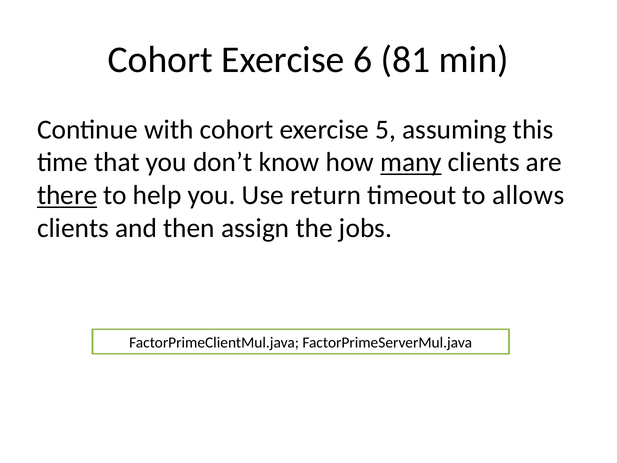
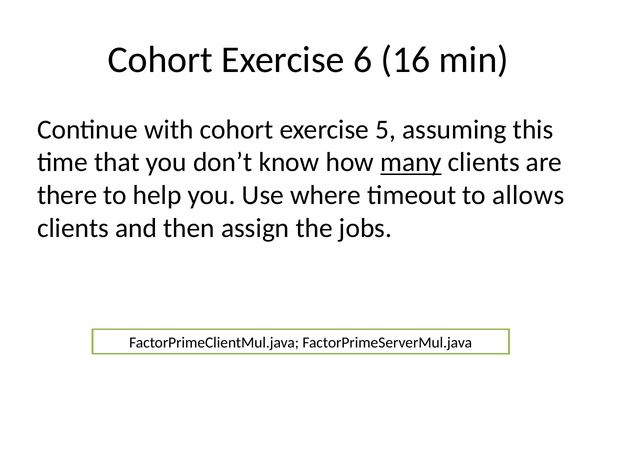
81: 81 -> 16 (405, 60)
there underline: present -> none (67, 195)
return: return -> where (326, 195)
